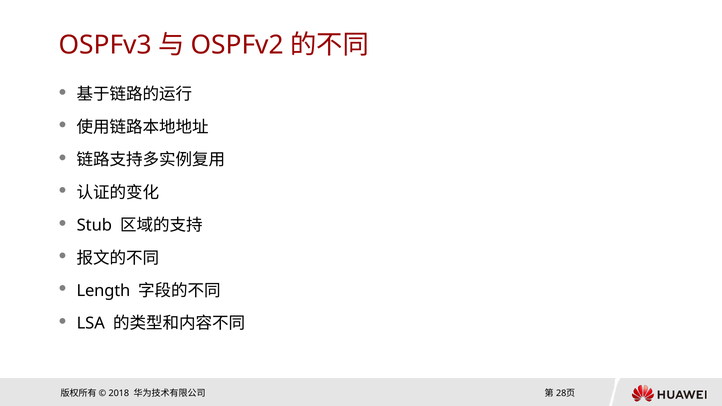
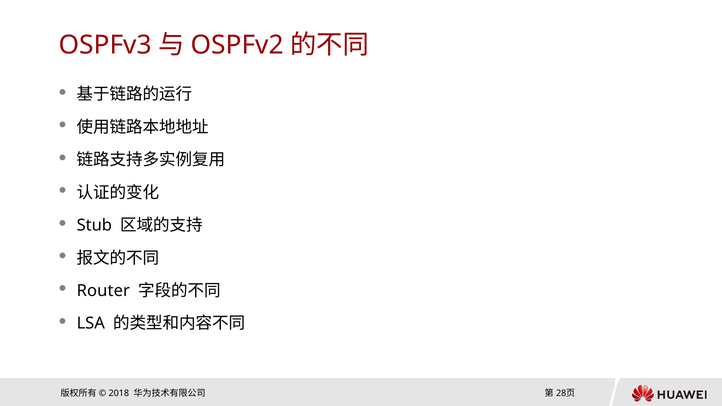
Length: Length -> Router (103, 291)
